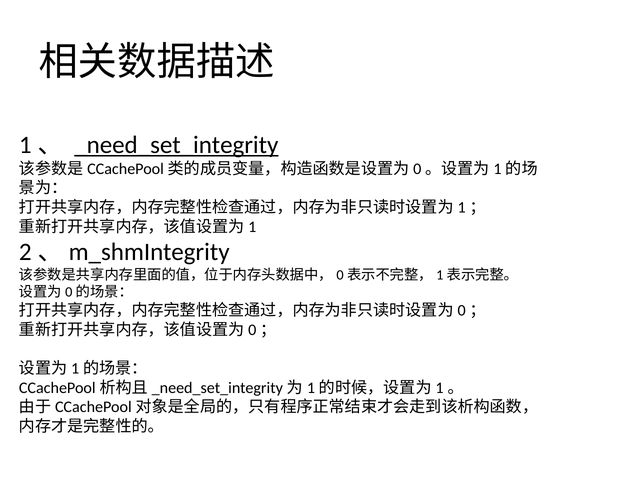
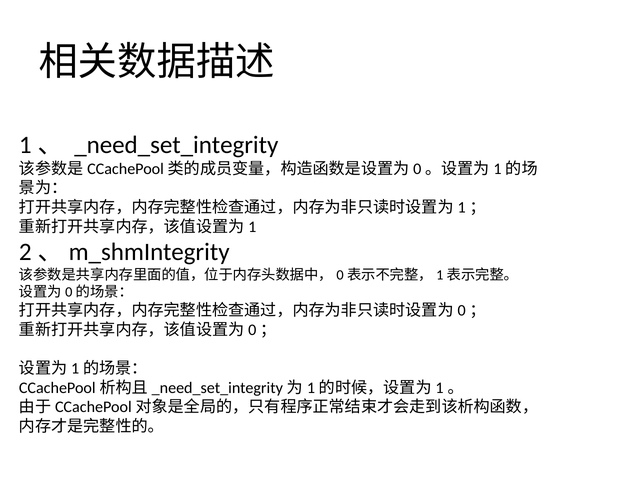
_need_set_integrity underline: present -> none (176, 145)
